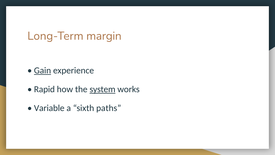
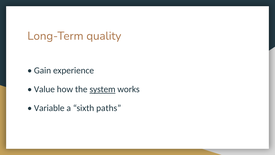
margin: margin -> quality (104, 36)
Gain underline: present -> none (43, 70)
Rapid: Rapid -> Value (44, 89)
